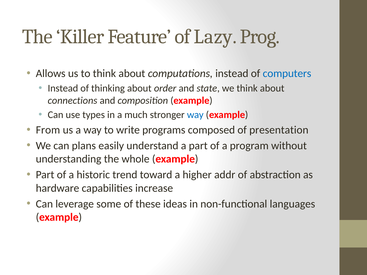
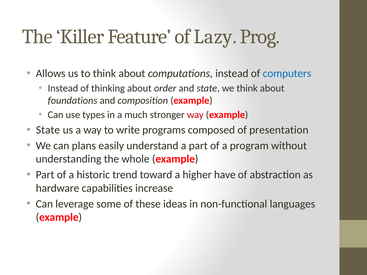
connections: connections -> foundations (73, 101)
way colour: blue -> red (195, 115)
From: From -> State (48, 130)
addr: addr -> have (225, 175)
